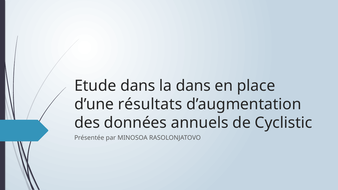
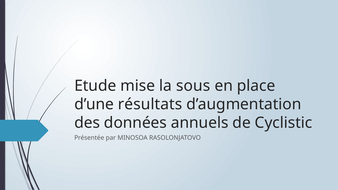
Etude dans: dans -> mise (138, 86)
la dans: dans -> sous (193, 86)
